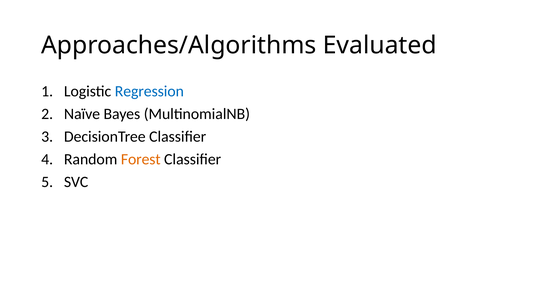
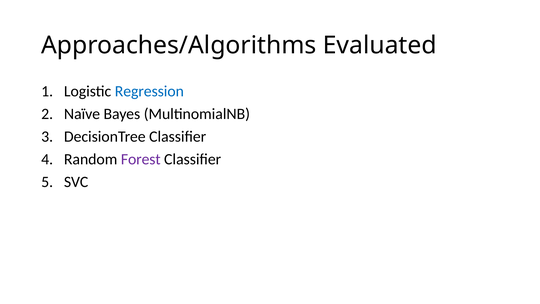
Forest colour: orange -> purple (141, 159)
